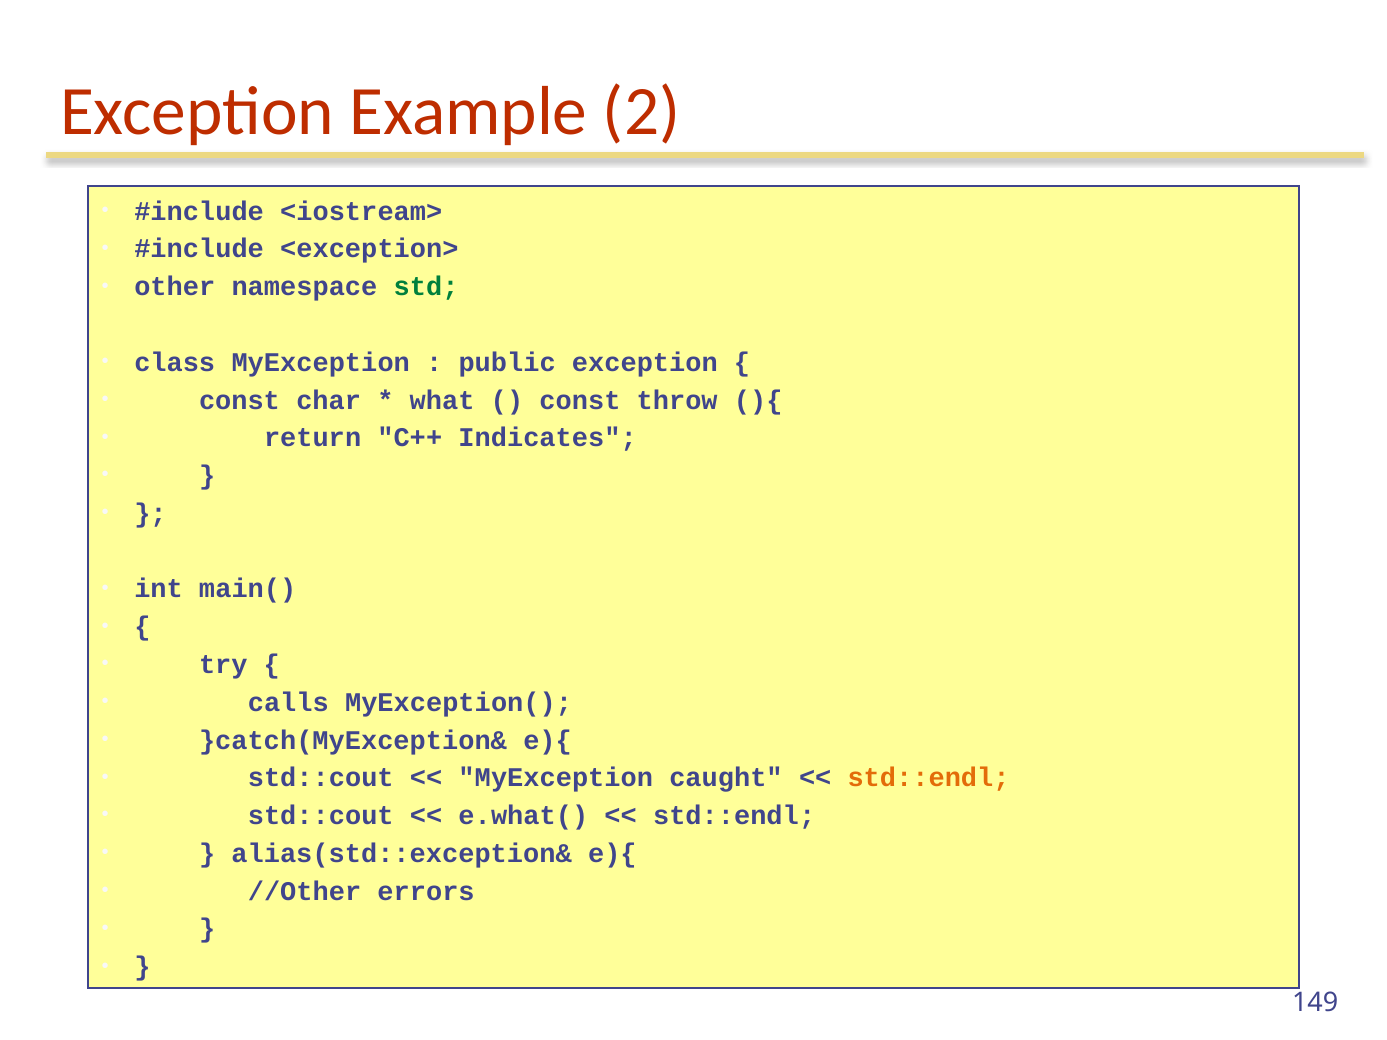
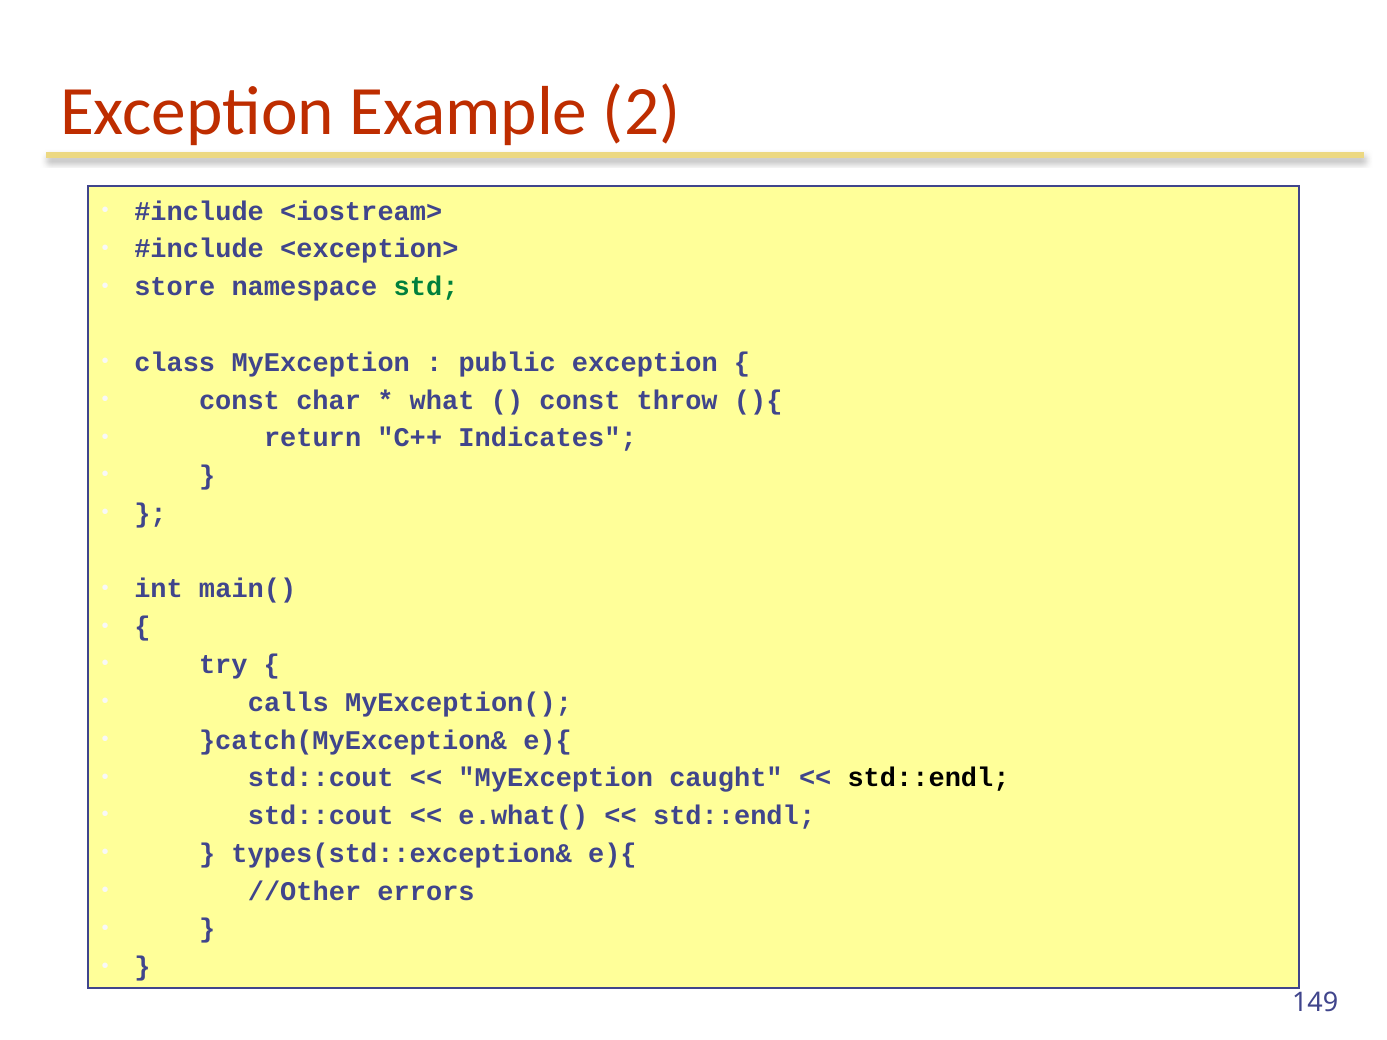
other: other -> store (175, 287)
std::endl colour: orange -> black (929, 778)
alias(std::exception&: alias(std::exception& -> types(std::exception& (402, 854)
